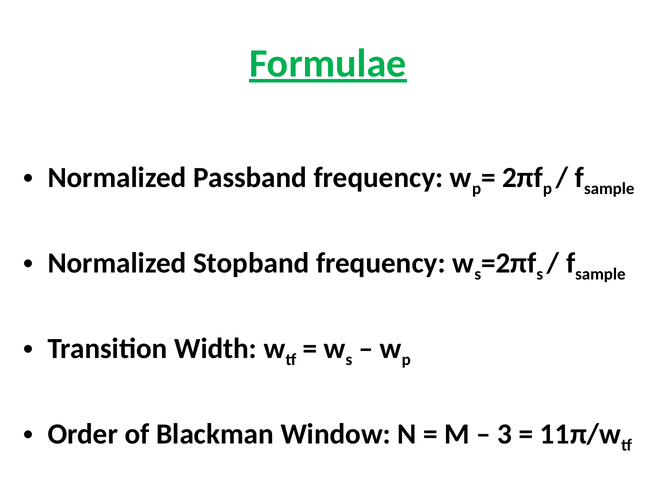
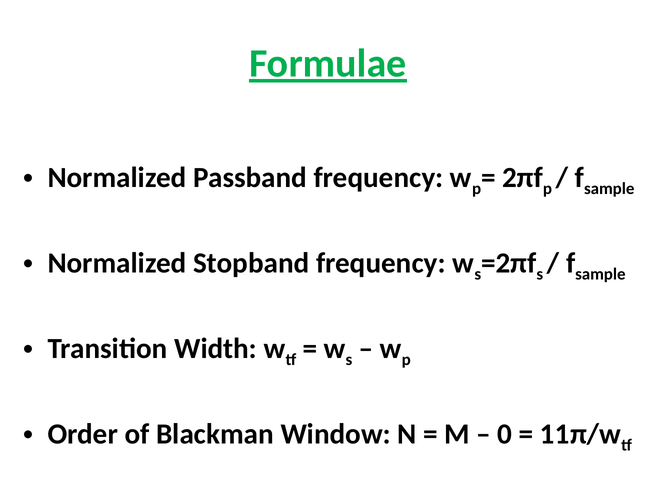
3: 3 -> 0 (505, 434)
